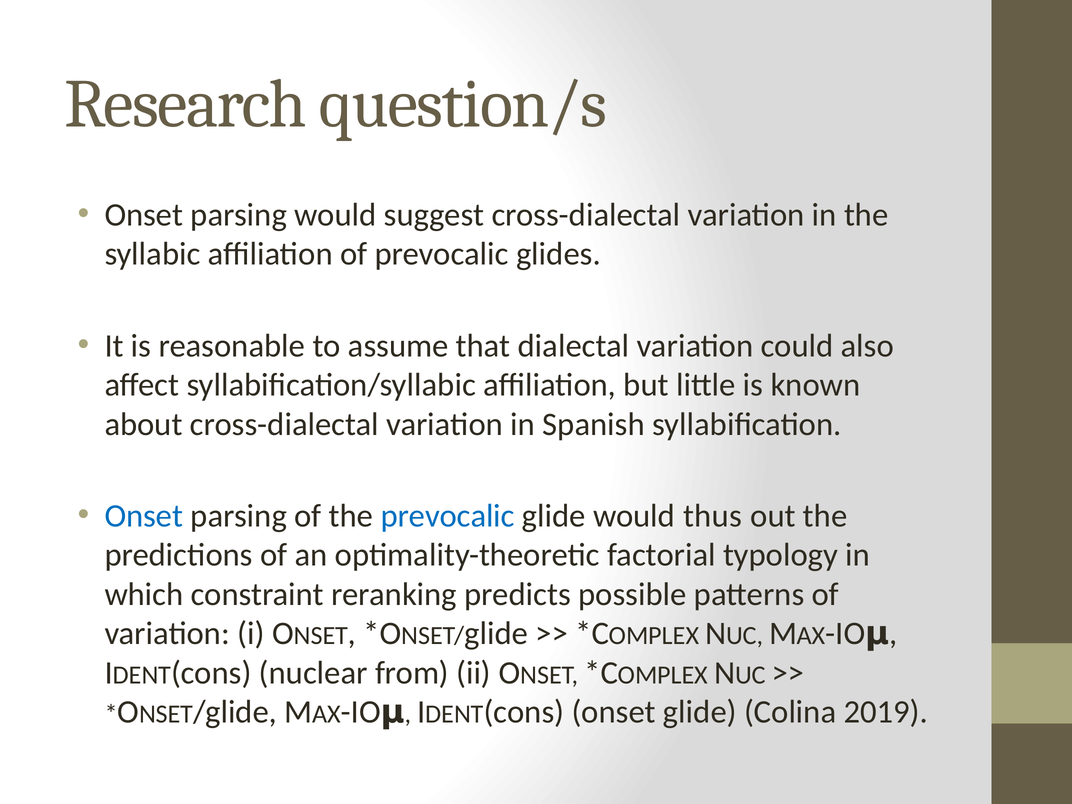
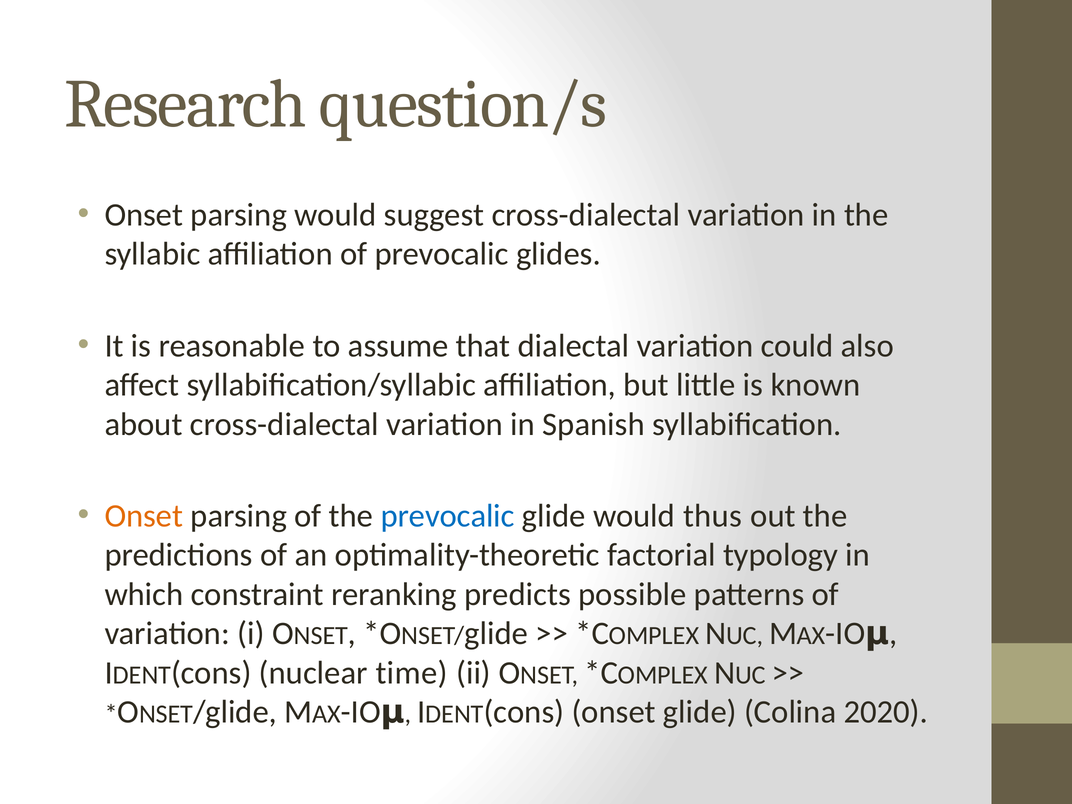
Onset colour: blue -> orange (144, 516)
from: from -> time (412, 673)
2019: 2019 -> 2020 (886, 712)
